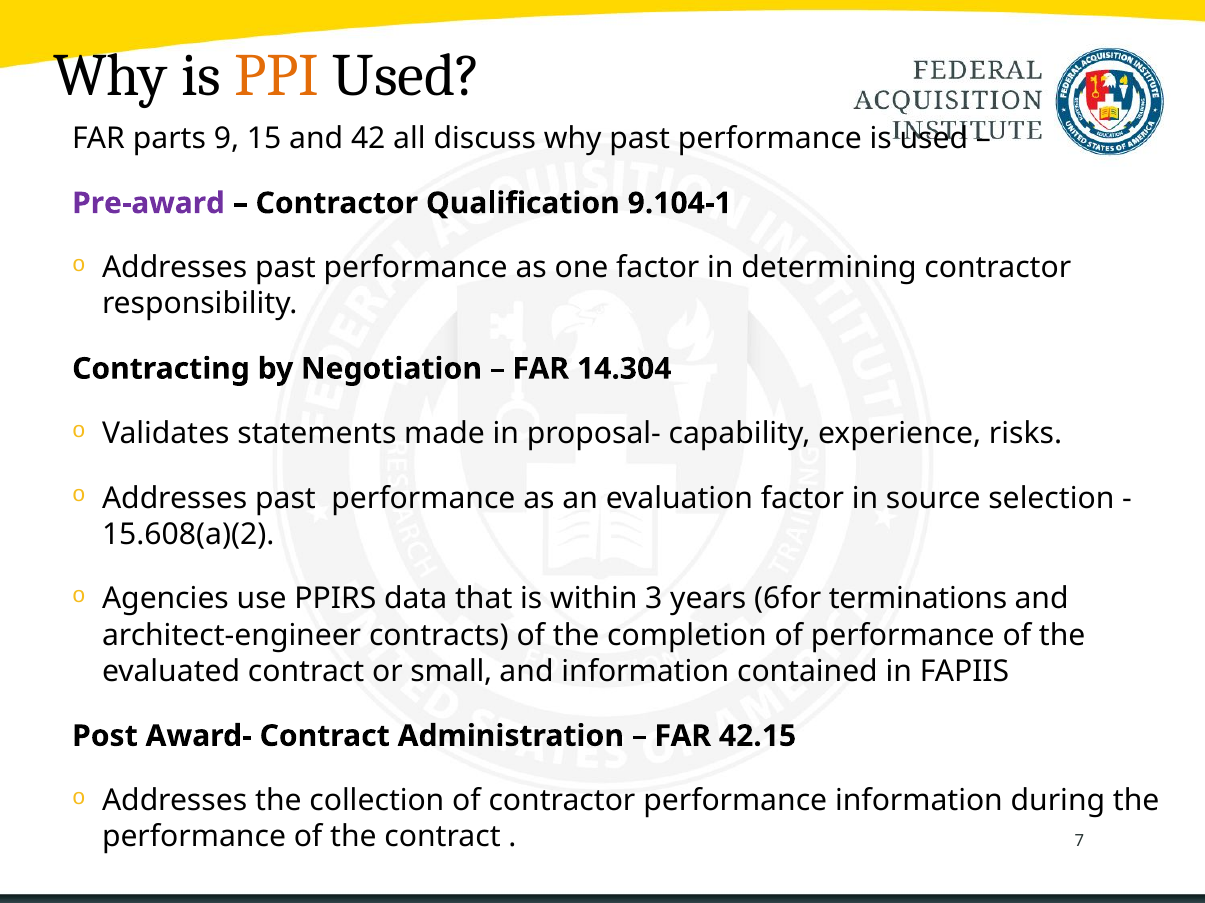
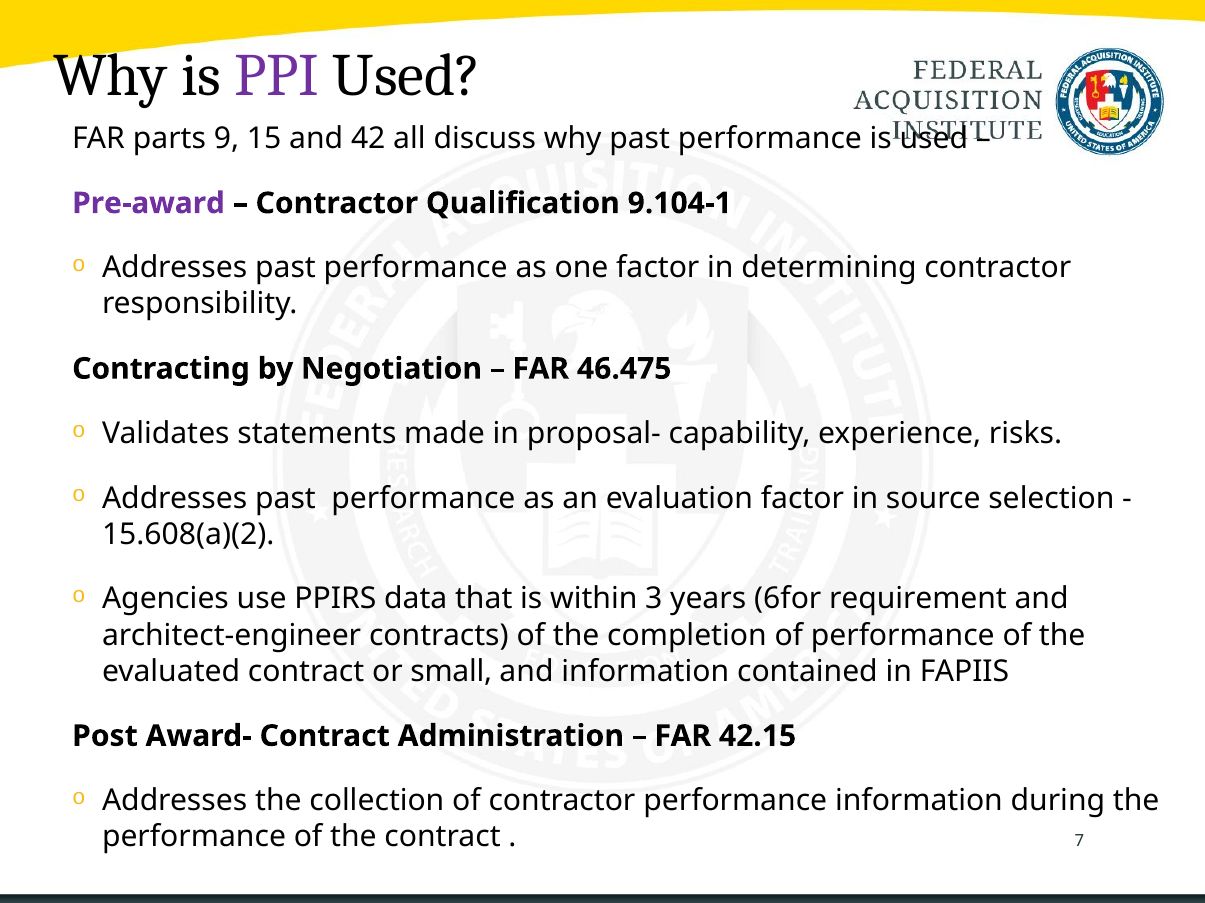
PPI colour: orange -> purple (277, 76)
14.304: 14.304 -> 46.475 (624, 369)
terminations: terminations -> requirement (918, 599)
